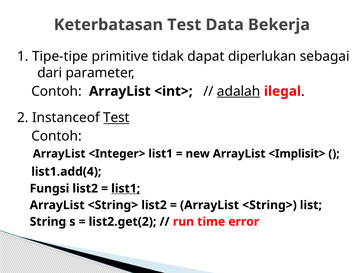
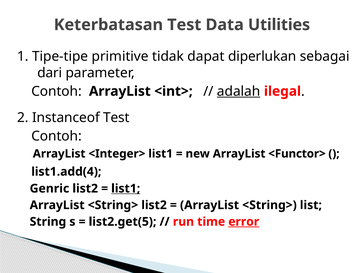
Bekerja: Bekerja -> Utilities (279, 25)
Test underline: present -> none (116, 118)
<Implisit>: <Implisit> -> <Functor> (297, 154)
Fungsi: Fungsi -> Genric (49, 189)
list2.get(2: list2.get(2 -> list2.get(5 (123, 222)
error underline: none -> present (244, 222)
